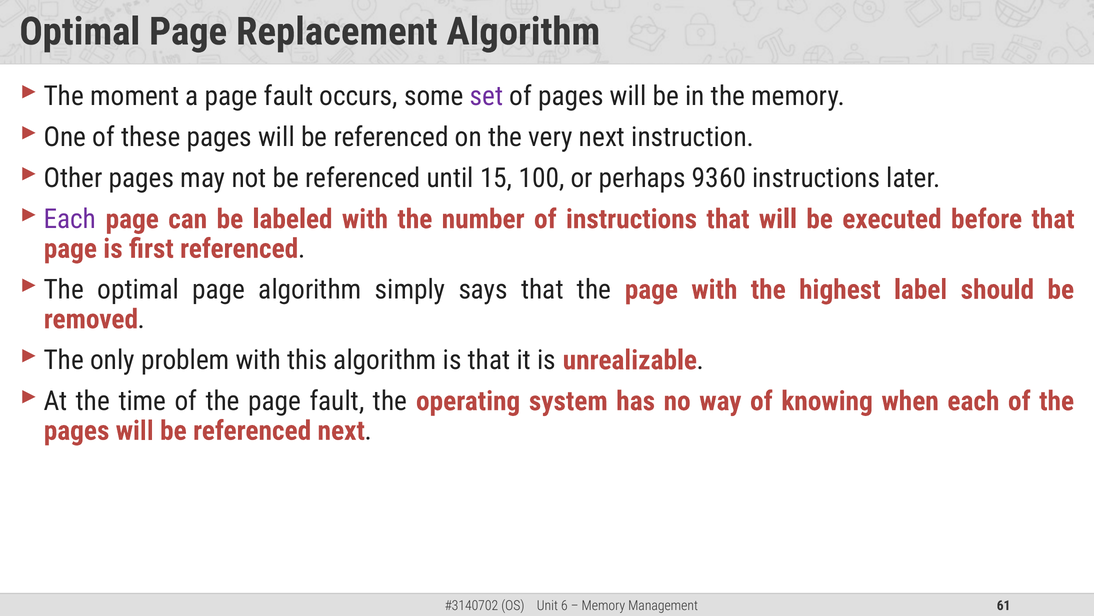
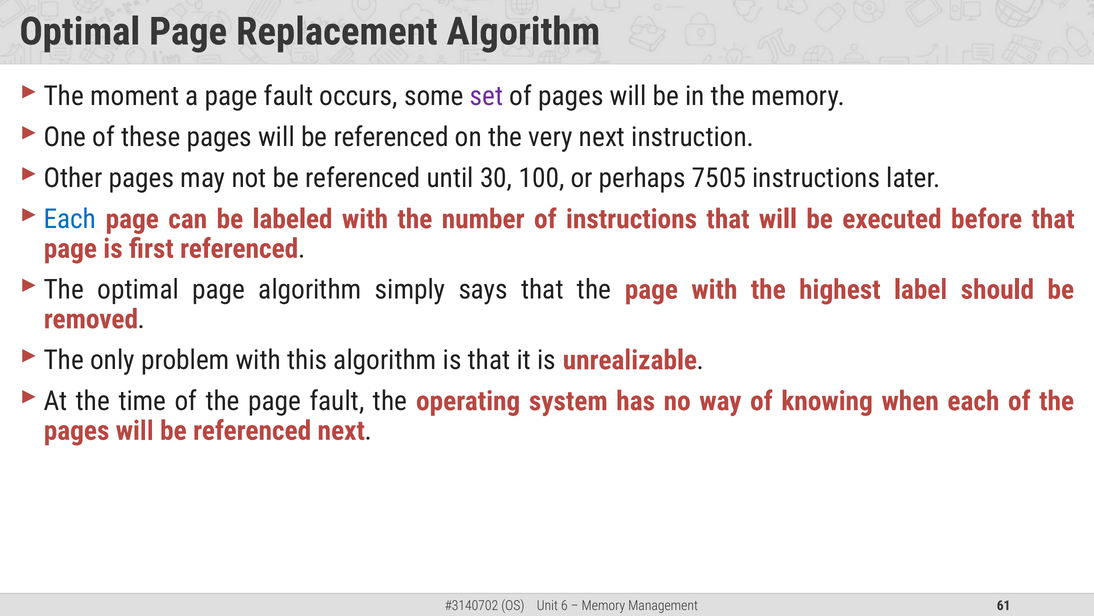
15: 15 -> 30 (496, 178)
9360: 9360 -> 7505 (719, 178)
Each colour: purple -> blue (70, 219)
